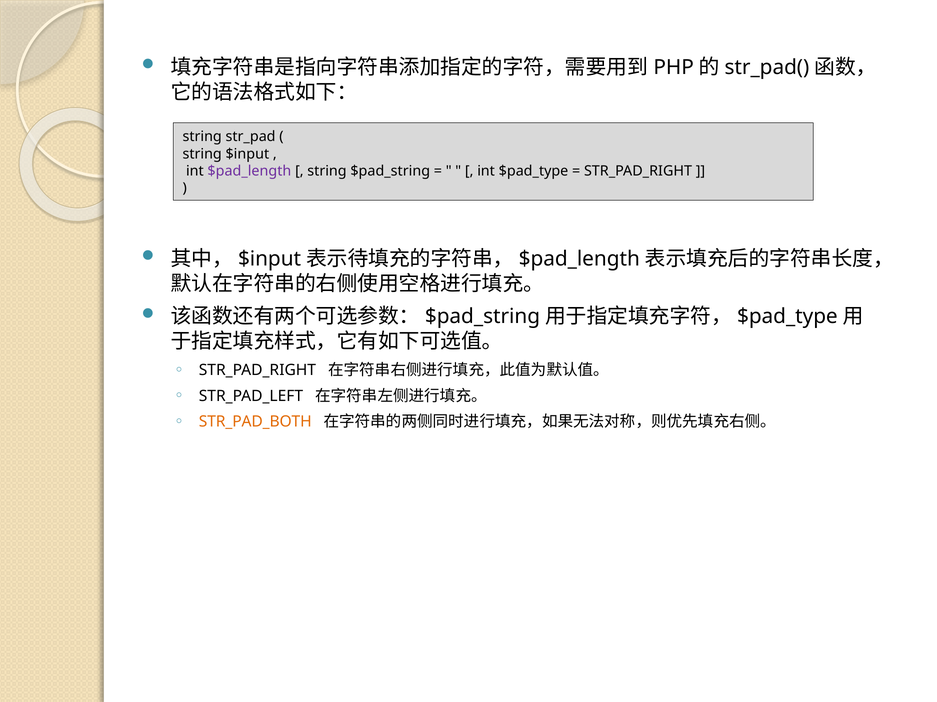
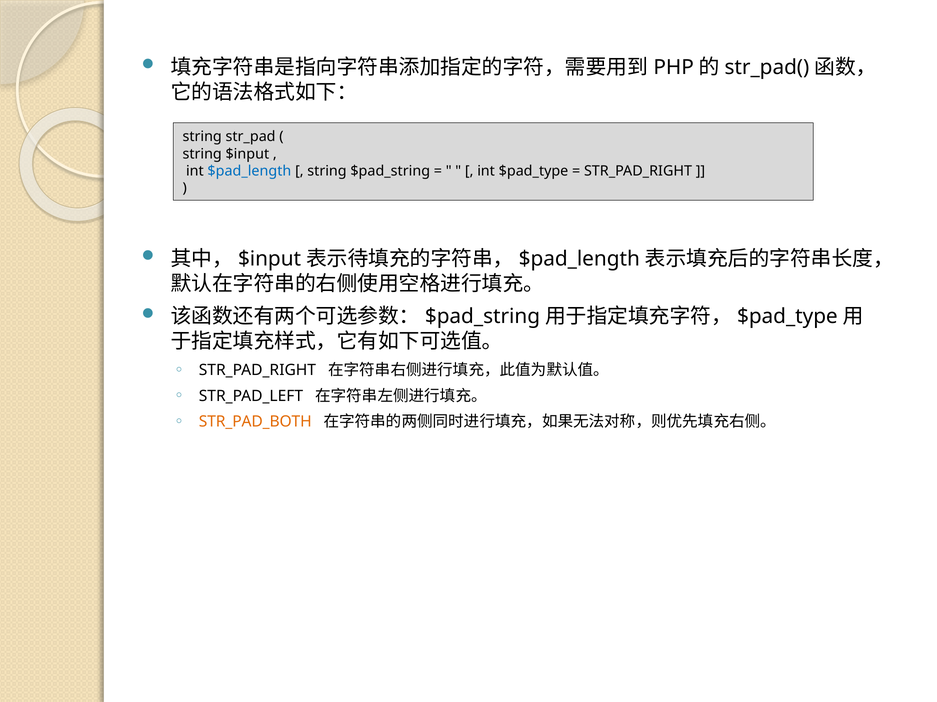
$pad_length colour: purple -> blue (249, 171)
